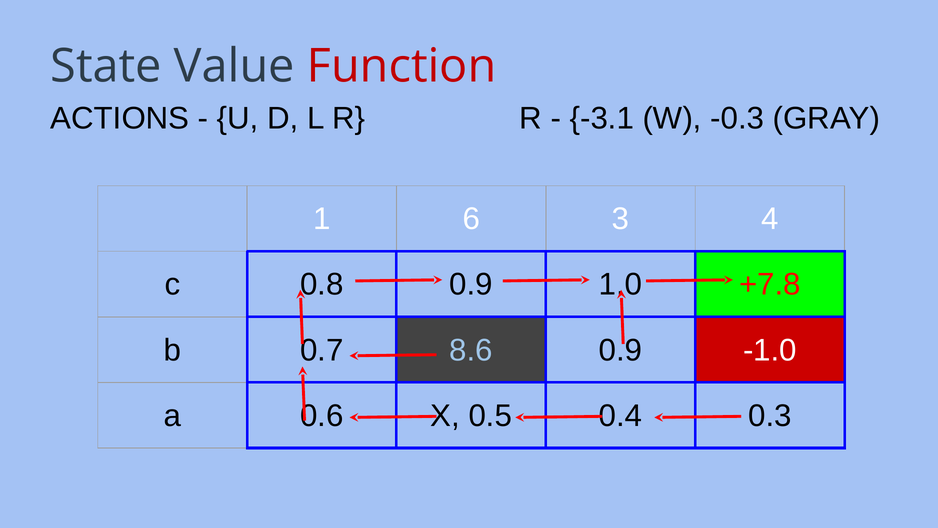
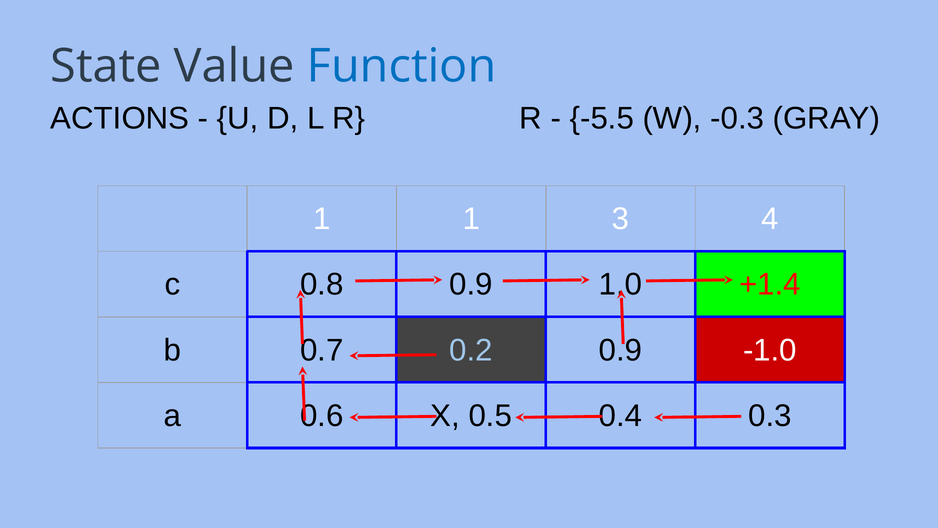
Function colour: red -> blue (402, 66)
-3.1: -3.1 -> -5.5 (602, 118)
1 6: 6 -> 1 (471, 219)
+7.8: +7.8 -> +1.4 (770, 284)
8.6: 8.6 -> 0.2 (471, 350)
